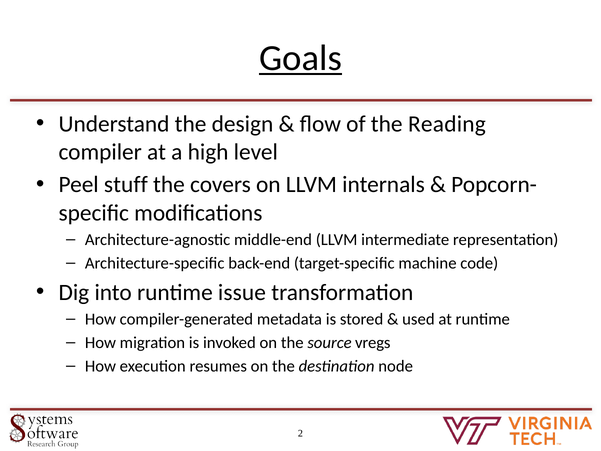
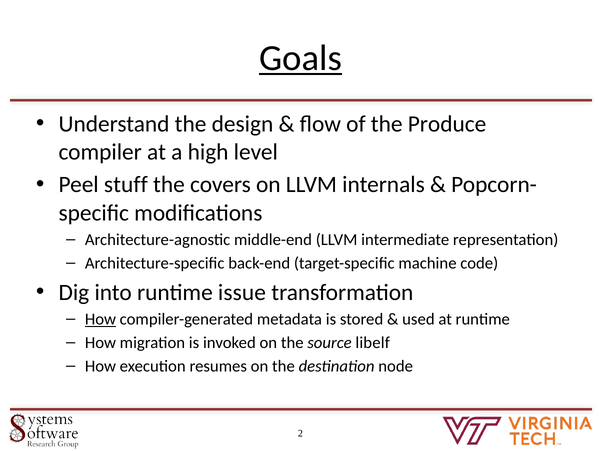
Reading: Reading -> Produce (447, 124)
How underline: none -> present (100, 319)
vregs: vregs -> libelf (373, 343)
